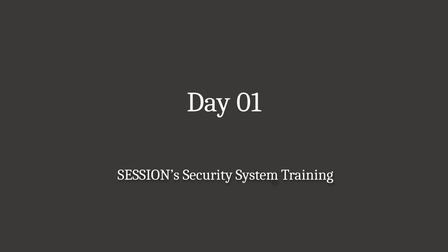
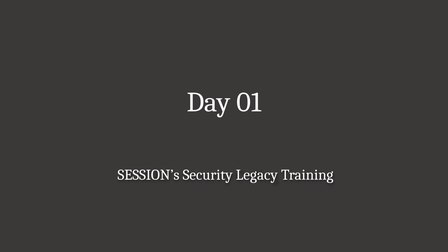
System: System -> Legacy (257, 175)
